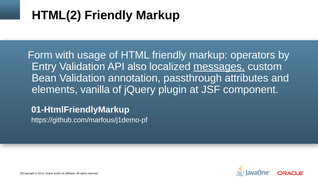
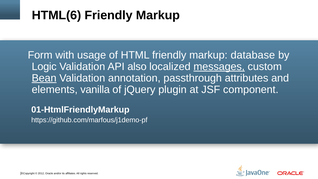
HTML(2: HTML(2 -> HTML(6 (56, 15)
operators: operators -> database (253, 55)
Entry: Entry -> Logic (44, 67)
Bean underline: none -> present (44, 78)
